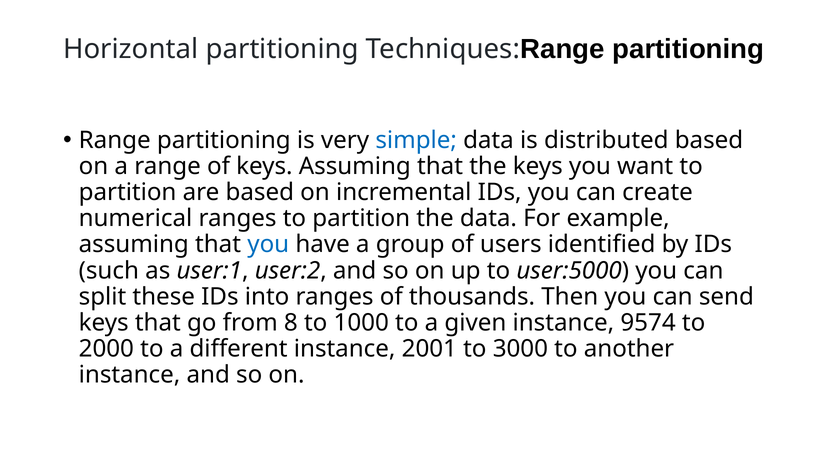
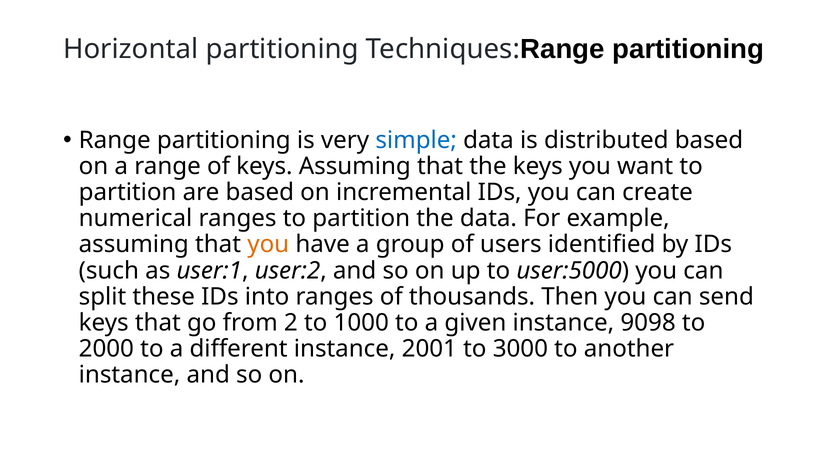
you colour: blue -> orange (268, 245)
8: 8 -> 2 (291, 323)
9574: 9574 -> 9098 (648, 323)
